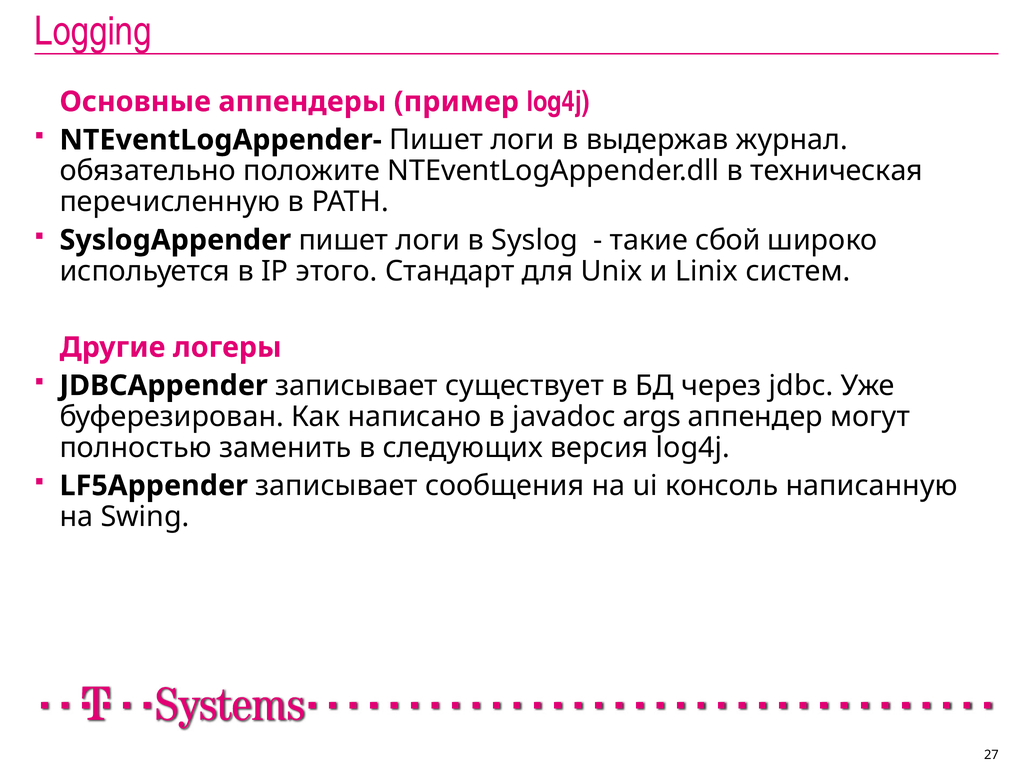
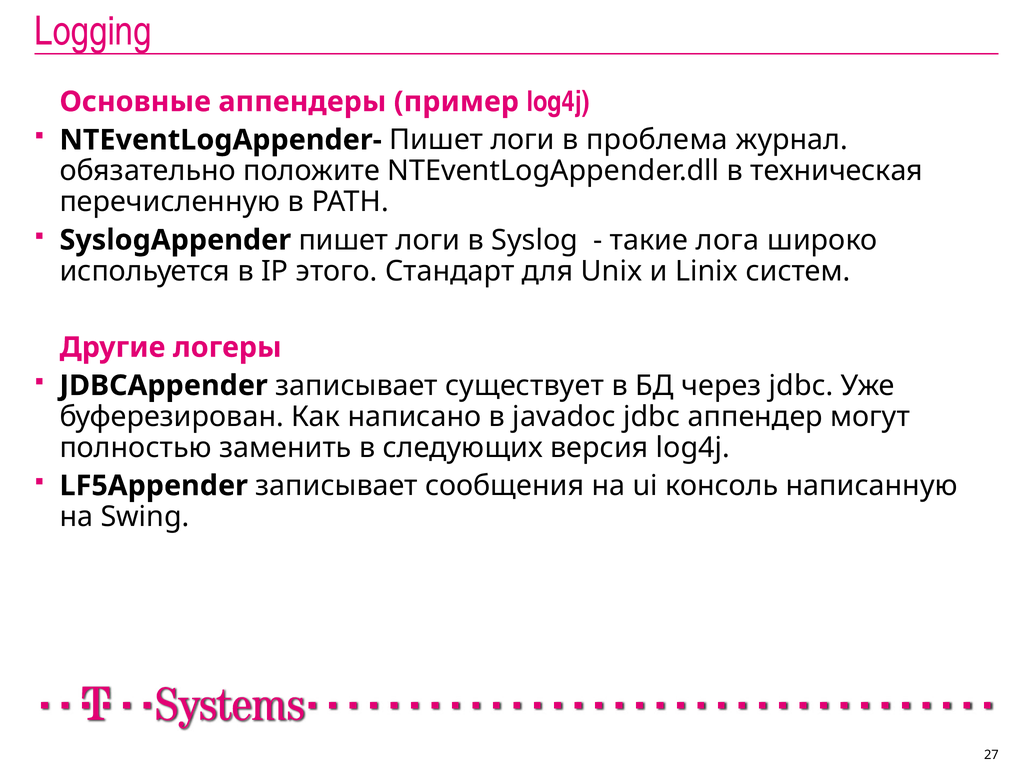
выдержав: выдержав -> проблема (657, 140)
сбой: сбой -> лога (728, 240)
javadoc args: args -> jdbc (652, 416)
